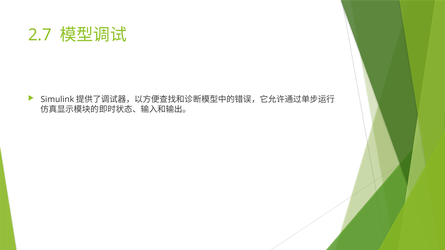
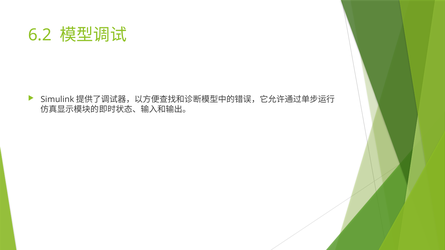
2.7: 2.7 -> 6.2 (40, 35)
